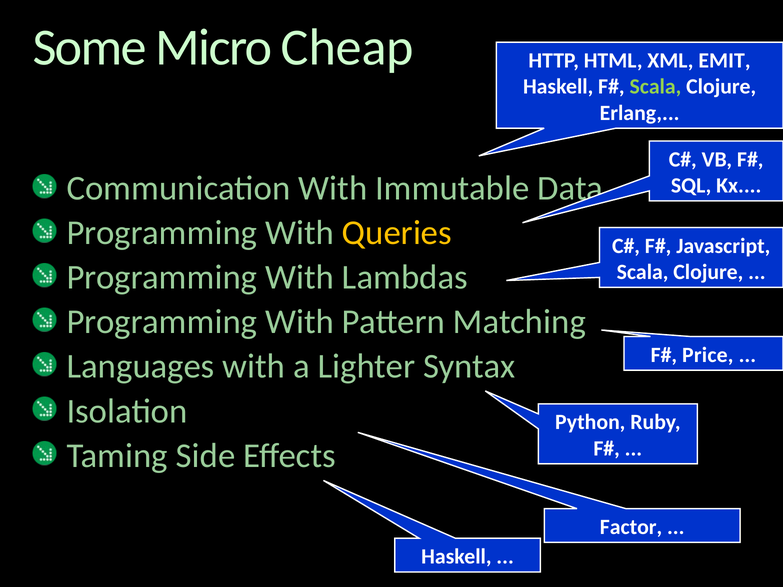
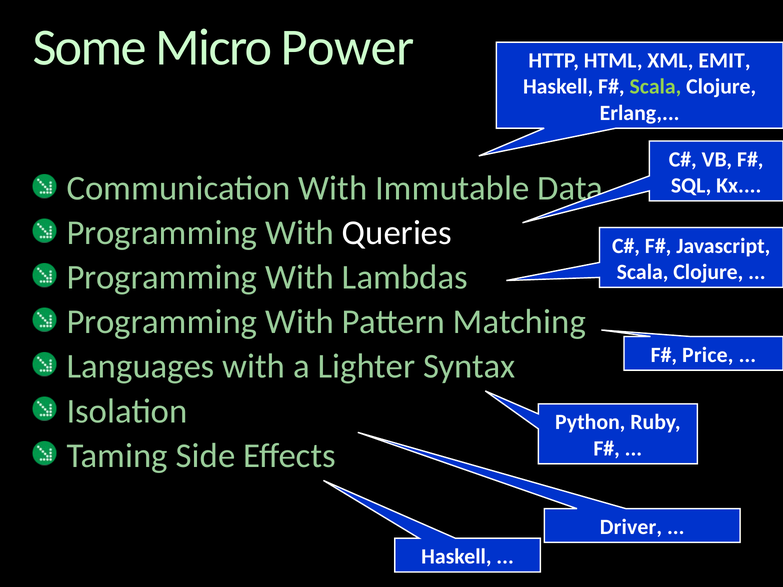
Cheap: Cheap -> Power (348, 48)
Queries colour: yellow -> white (397, 233)
Factor: Factor -> Driver (631, 527)
